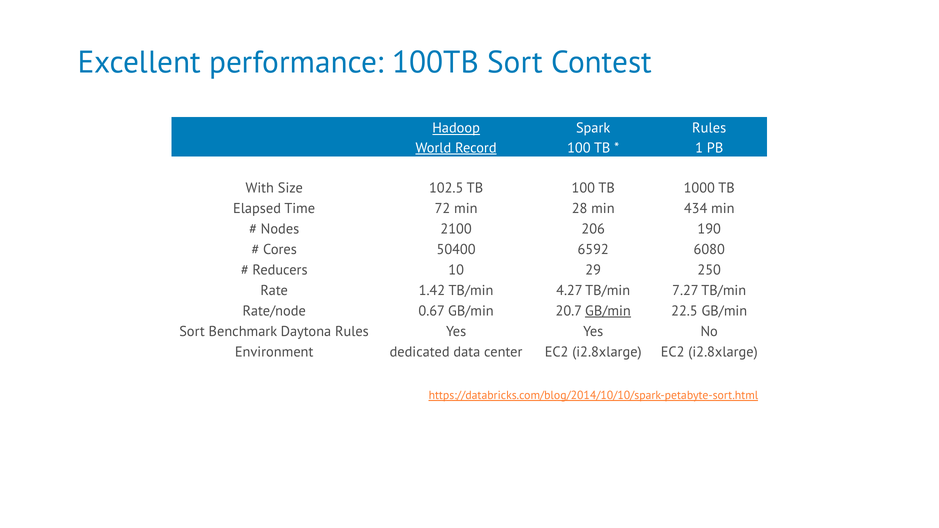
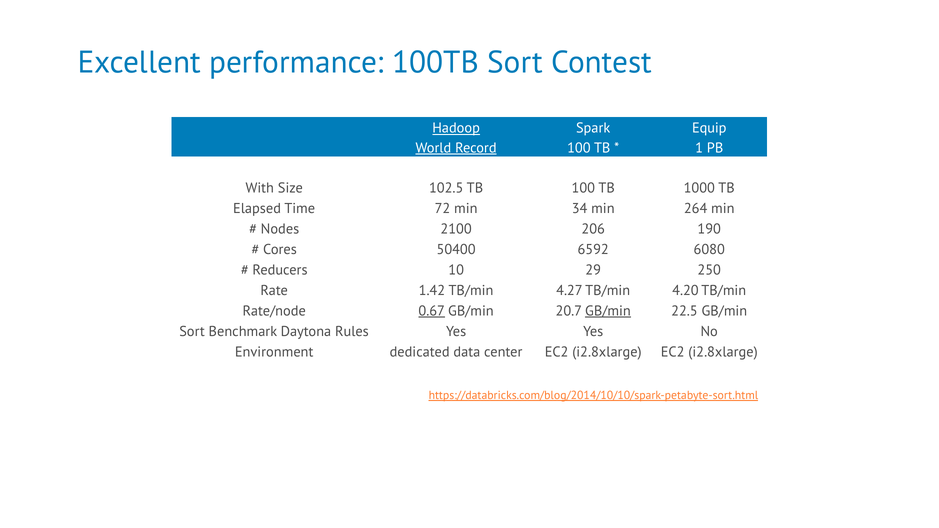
Spark Rules: Rules -> Equip (709, 128)
28: 28 -> 34 (580, 209)
434: 434 -> 264 (696, 209)
7.27: 7.27 -> 4.20 (685, 291)
0.67 underline: none -> present (432, 311)
